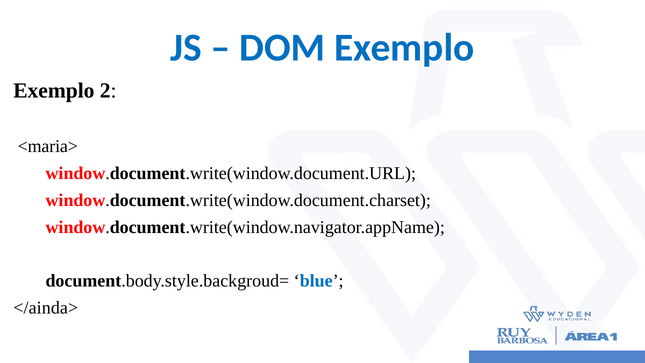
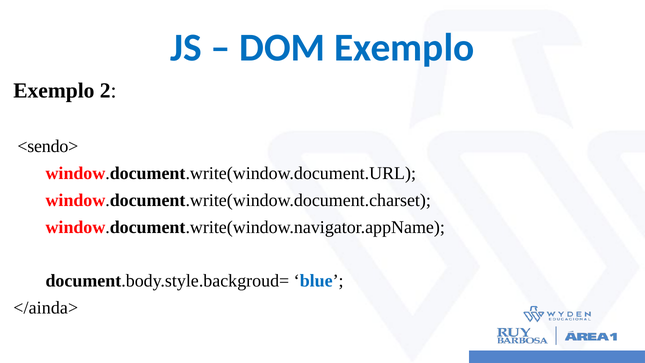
<maria>: <maria> -> <sendo> (48, 146)
